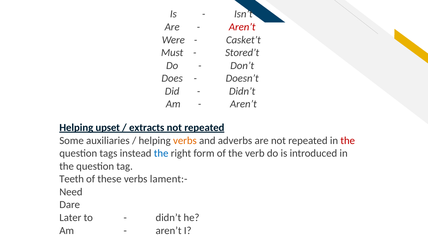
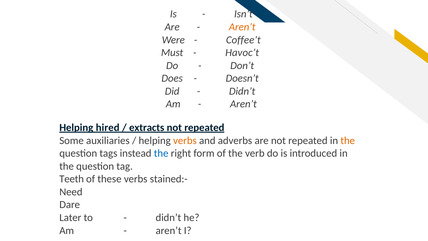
Aren’t colour: red -> orange (242, 27)
Casket’t: Casket’t -> Coffee’t (243, 40)
Stored’t: Stored’t -> Havoc’t (242, 53)
upset: upset -> hired (108, 128)
the colour: red -> orange (348, 140)
lament:-: lament:- -> stained:- (169, 179)
